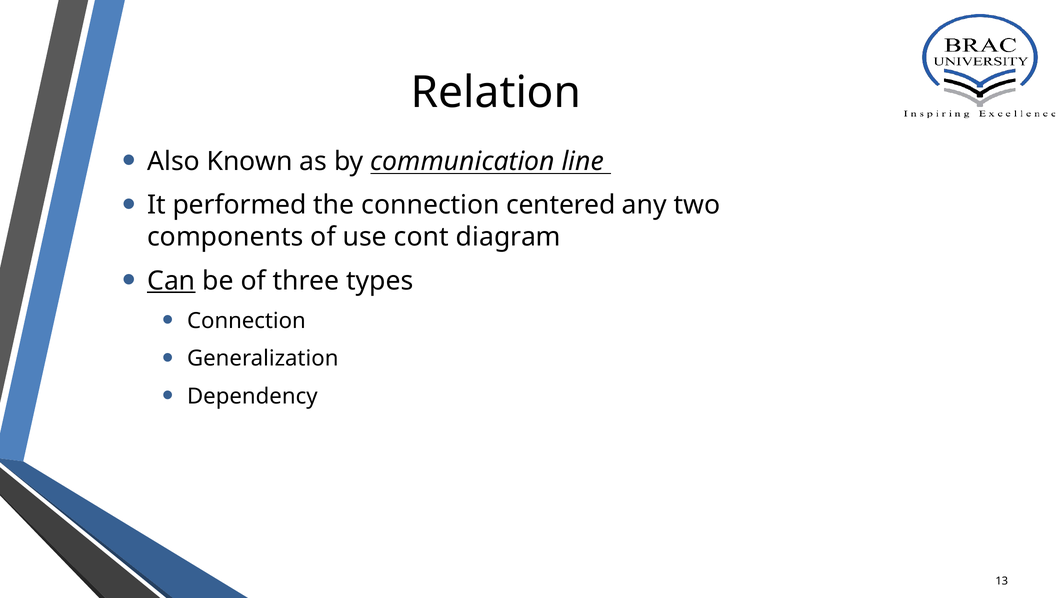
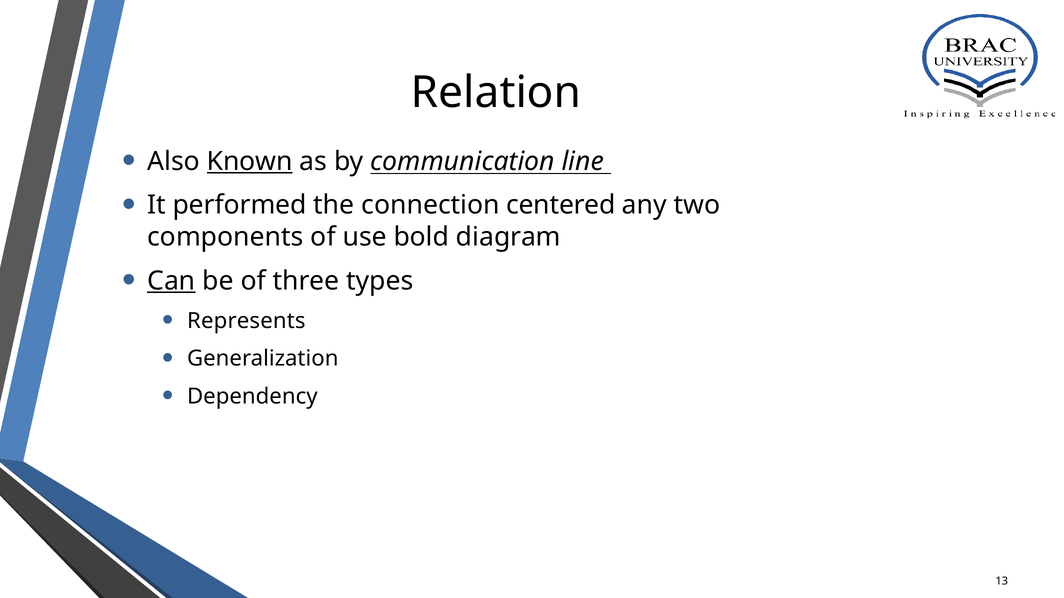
Known underline: none -> present (250, 161)
cont: cont -> bold (421, 237)
Connection: Connection -> Represents (246, 321)
